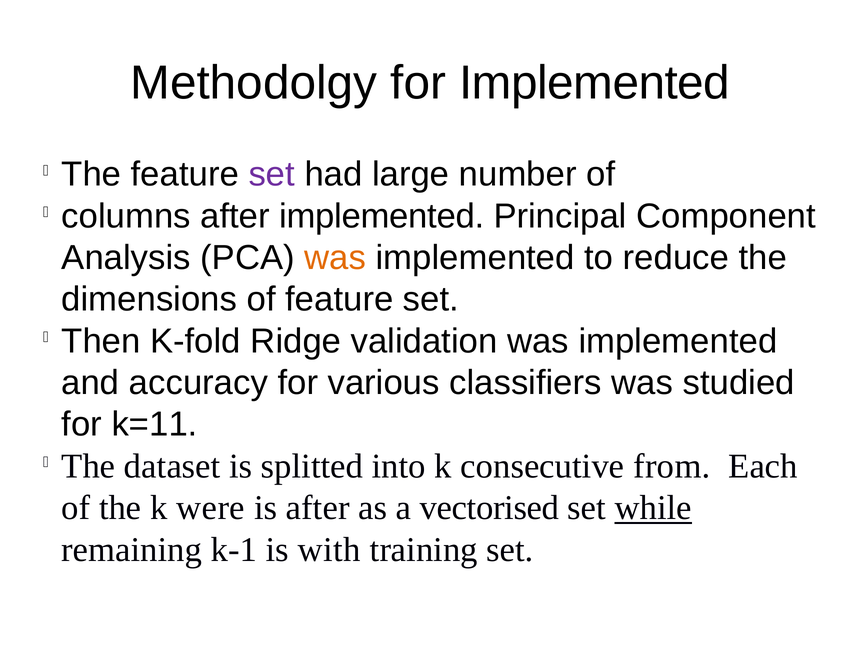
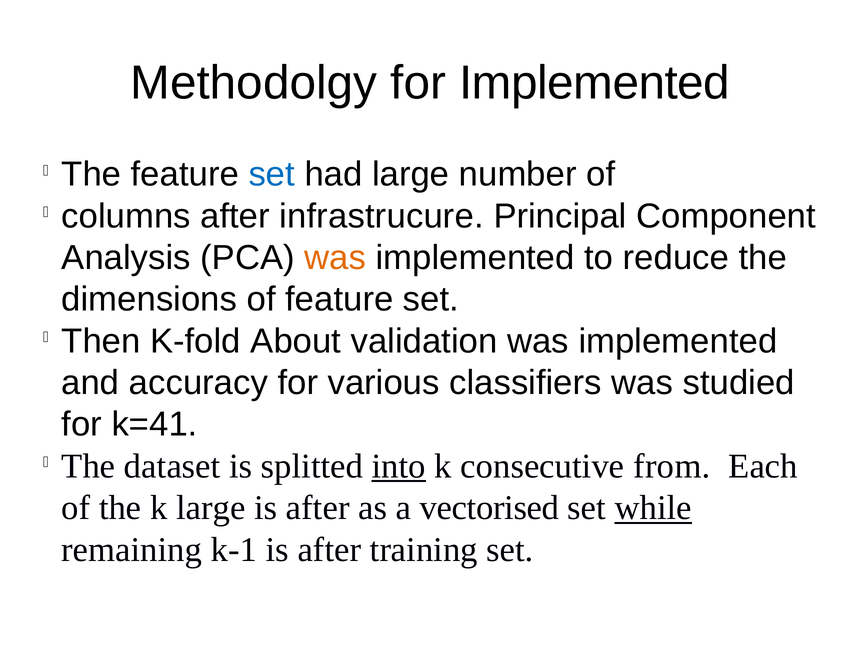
set colour: purple -> blue (272, 174)
after implemented: implemented -> infrastrucure (382, 216)
Ridge: Ridge -> About (296, 341)
k=11: k=11 -> k=41 (154, 424)
into underline: none -> present (399, 466)
k were: were -> large (211, 508)
k-1 is with: with -> after (329, 549)
